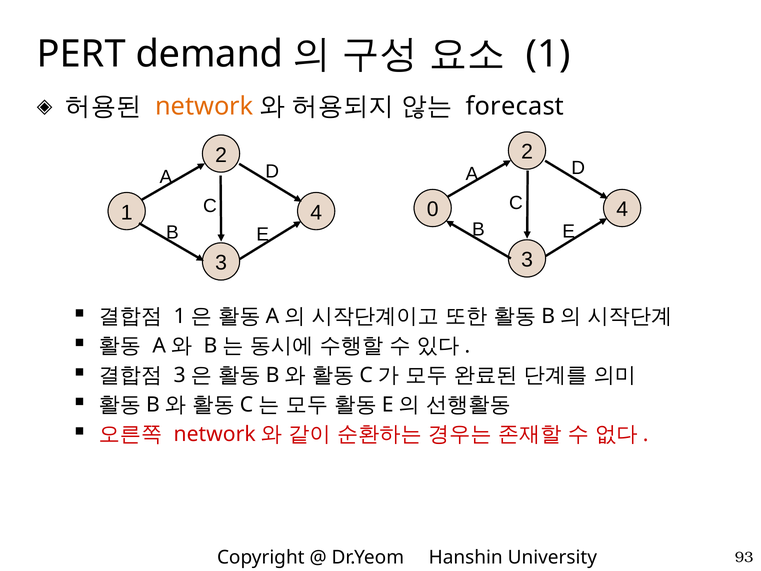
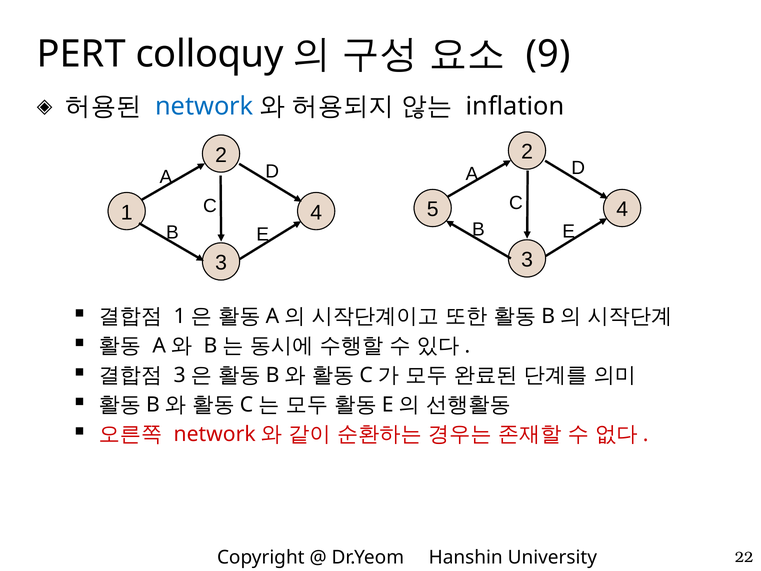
demand: demand -> colloquy (210, 54)
1: 1 -> 9 (548, 54)
network colour: orange -> blue (204, 107)
forecast: forecast -> inflation (515, 107)
0: 0 -> 5 (433, 209)
93: 93 -> 22 (744, 557)
